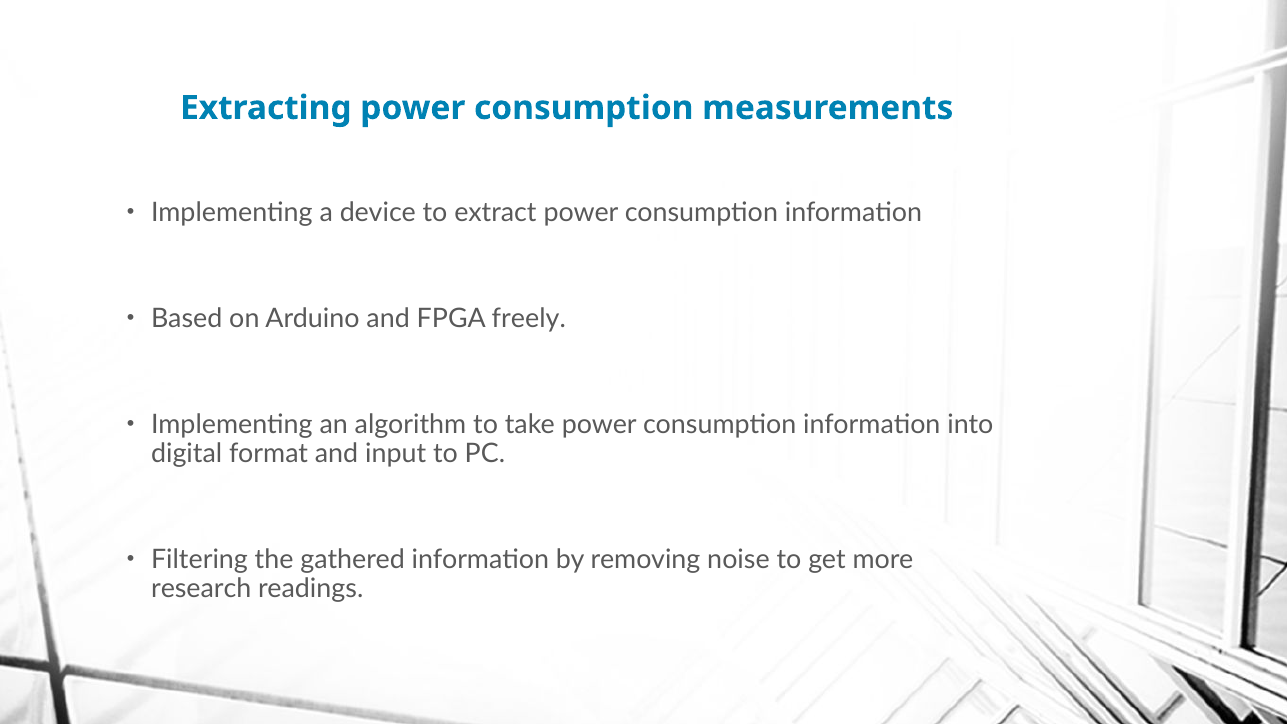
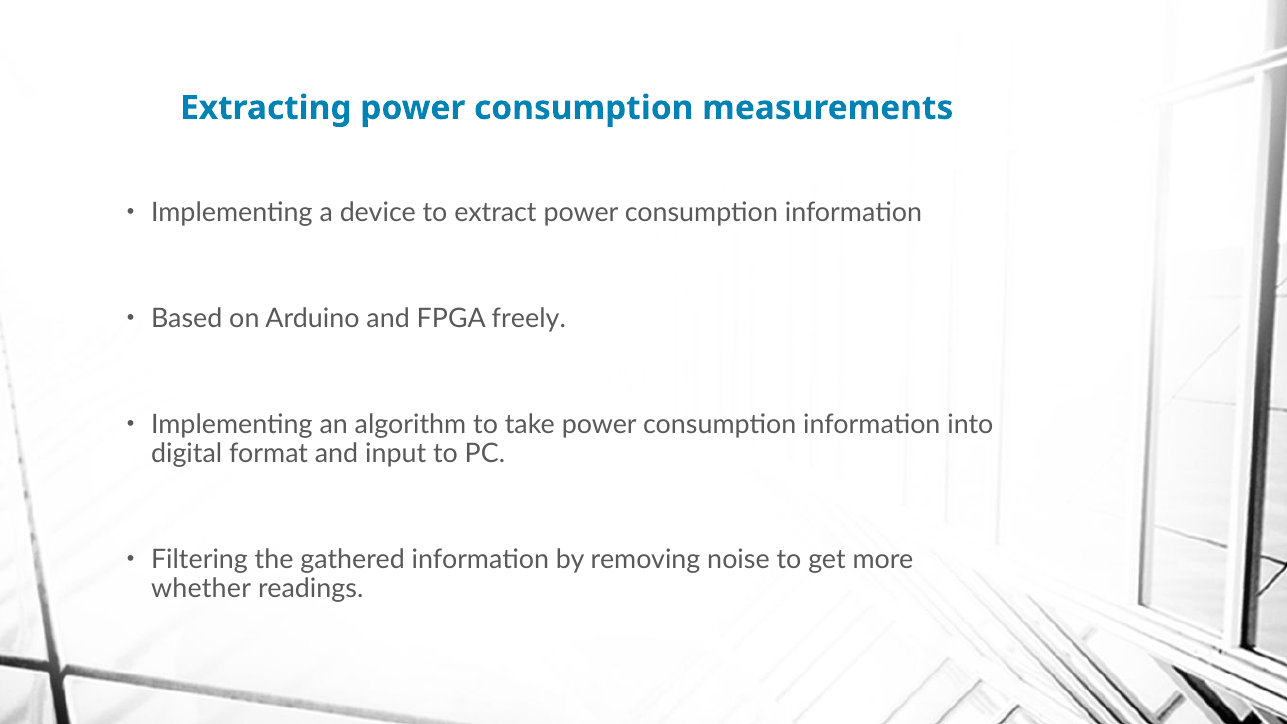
research: research -> whether (201, 589)
